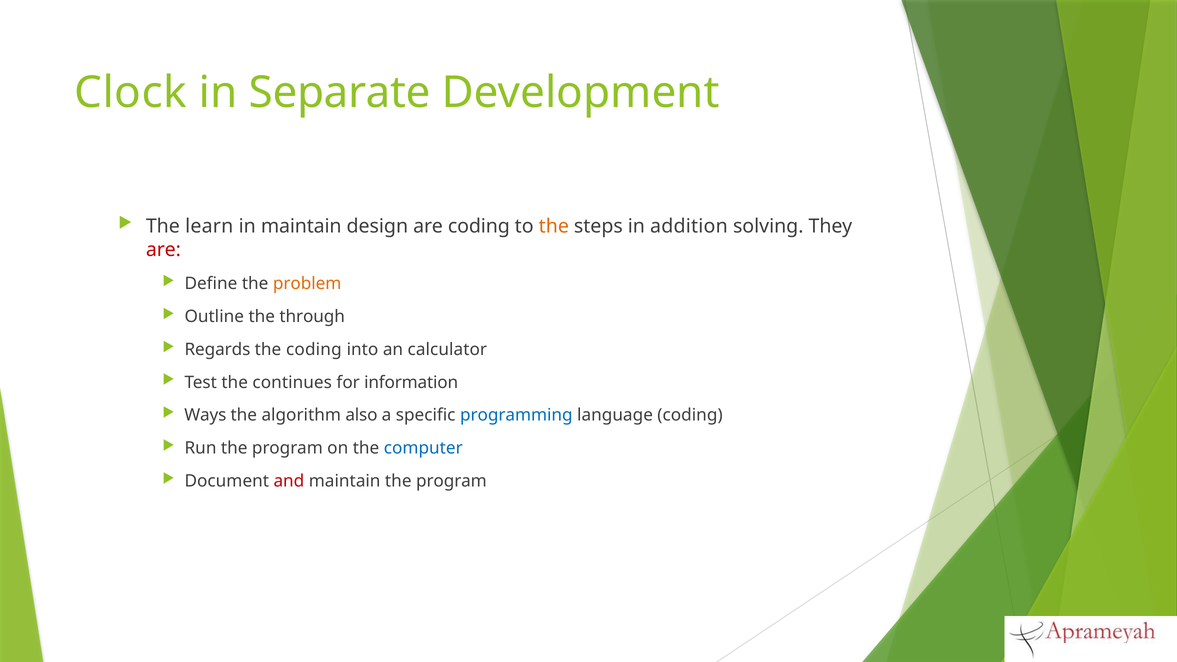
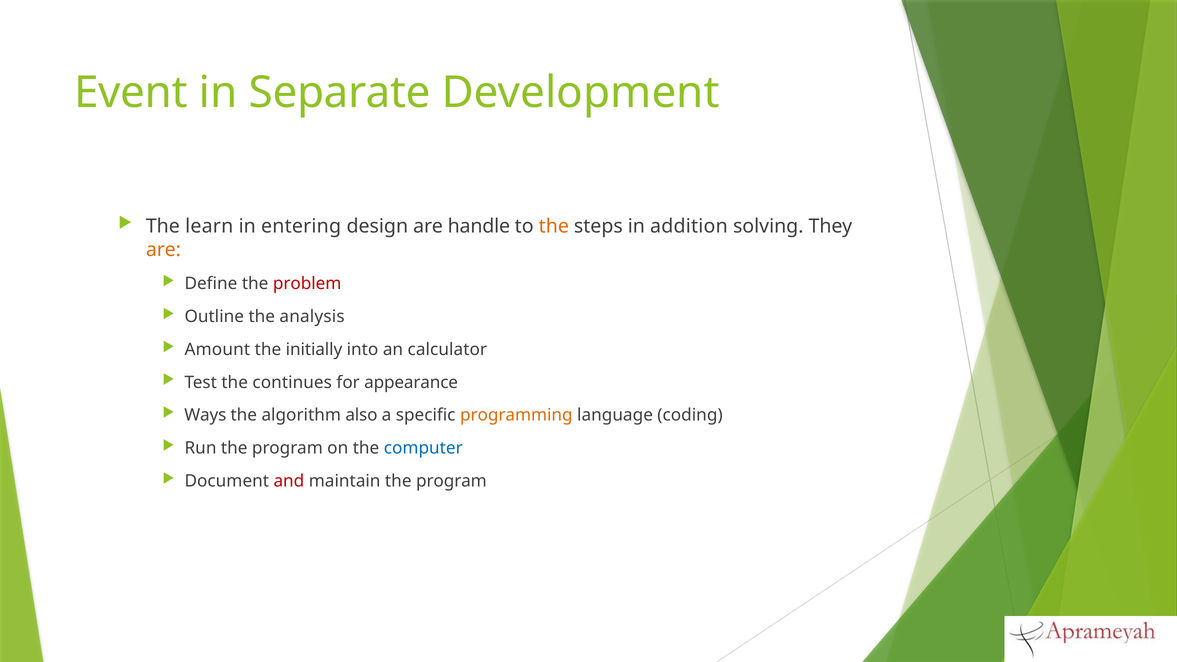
Clock: Clock -> Event (131, 93)
in maintain: maintain -> entering (301, 226)
are coding: coding -> handle (479, 226)
are colour: red -> orange (163, 250)
problem colour: orange -> red (307, 284)
through: through -> analysis (312, 317)
Regards: Regards -> Amount (217, 350)
the coding: coding -> initially (314, 350)
information: information -> appearance (411, 382)
programming colour: blue -> orange (516, 415)
